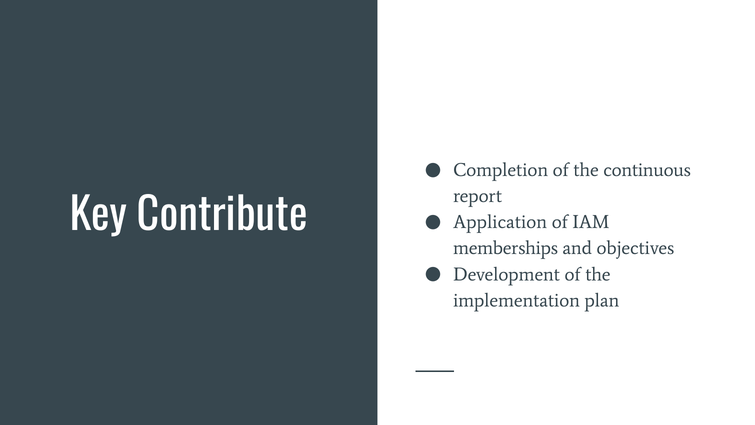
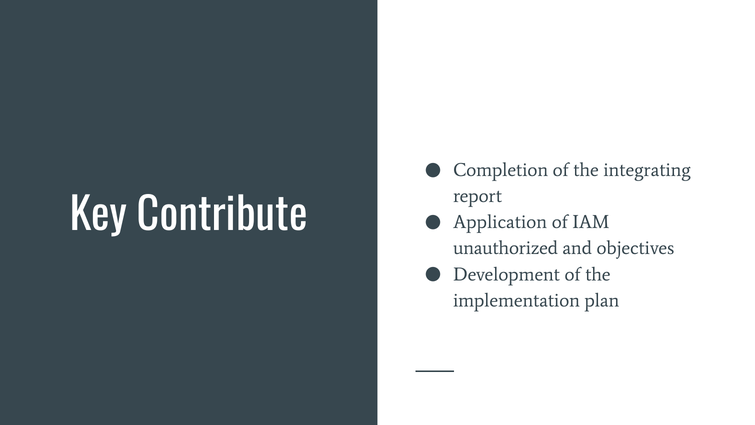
continuous: continuous -> integrating (647, 170)
memberships: memberships -> unauthorized (506, 248)
